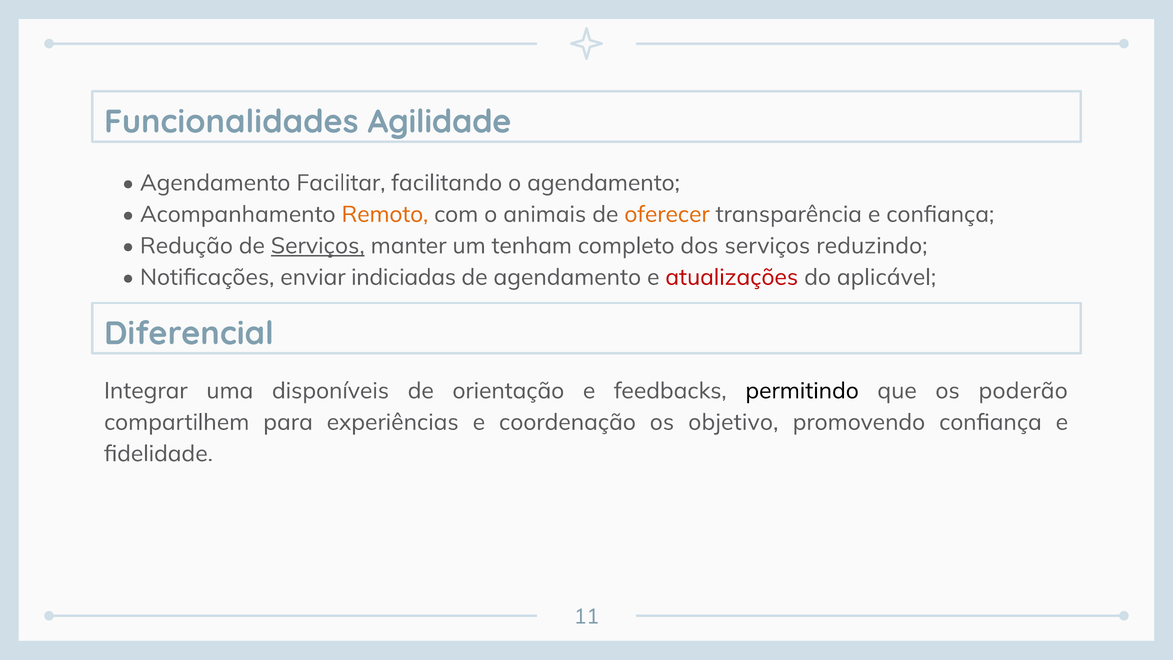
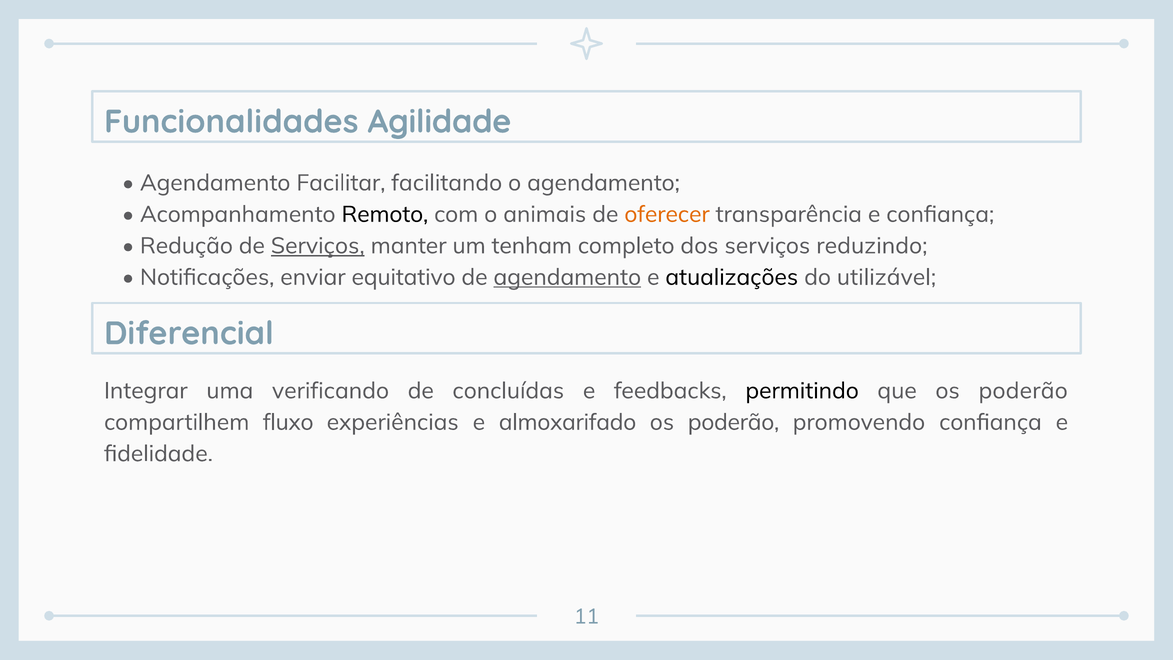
Remoto colour: orange -> black (385, 214)
indiciadas: indiciadas -> equitativo (404, 277)
agendamento underline: none -> present (567, 277)
atualizações colour: red -> black (732, 277)
aplicável: aplicável -> utilizável (886, 277)
disponíveis: disponíveis -> verificando (330, 391)
orientação: orientação -> concluídas (508, 391)
para: para -> fluxo (288, 422)
coordenação: coordenação -> almoxarifado (568, 422)
objetivo: objetivo -> poderão (734, 422)
